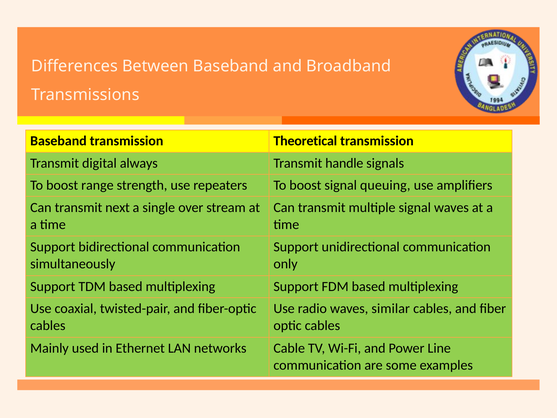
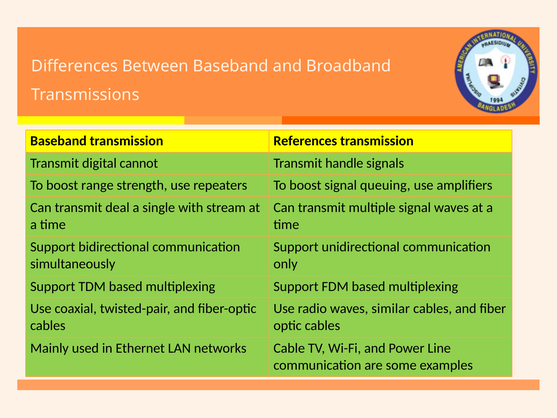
Theoretical: Theoretical -> References (305, 141)
always: always -> cannot (139, 163)
next: next -> deal (117, 207)
over: over -> with (191, 207)
